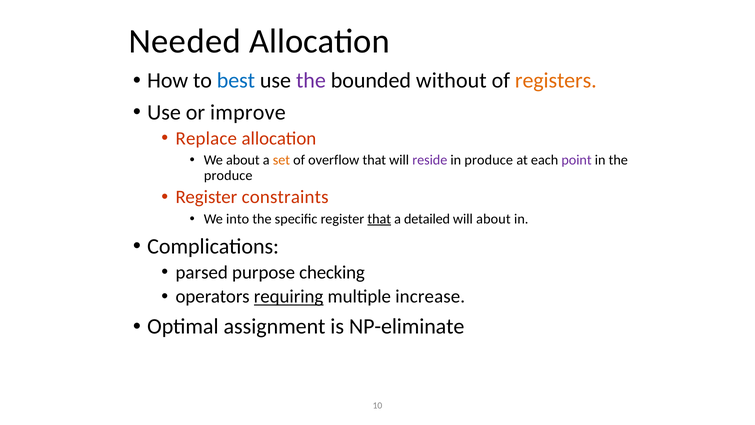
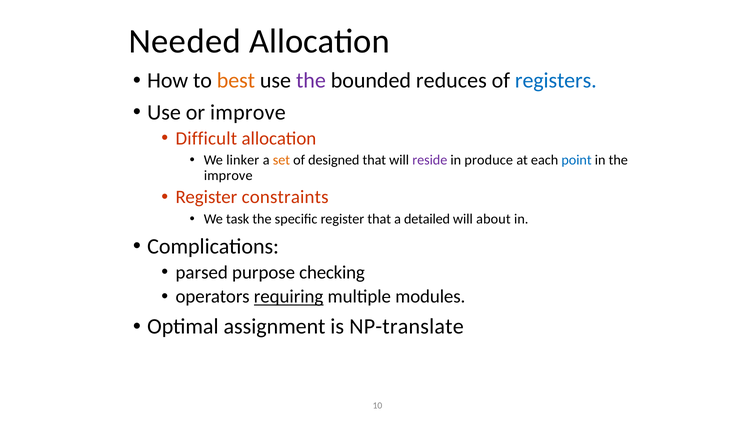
best colour: blue -> orange (236, 81)
without: without -> reduces (451, 81)
registers colour: orange -> blue (556, 81)
Replace: Replace -> Difficult (206, 138)
We about: about -> linker (243, 160)
overflow: overflow -> designed (334, 160)
point colour: purple -> blue (577, 160)
produce: produce -> improve (228, 175)
into: into -> task (238, 219)
that underline: present -> none (379, 219)
increase: increase -> modules (430, 296)
NP-eliminate: NP-eliminate -> NP-translate (407, 326)
